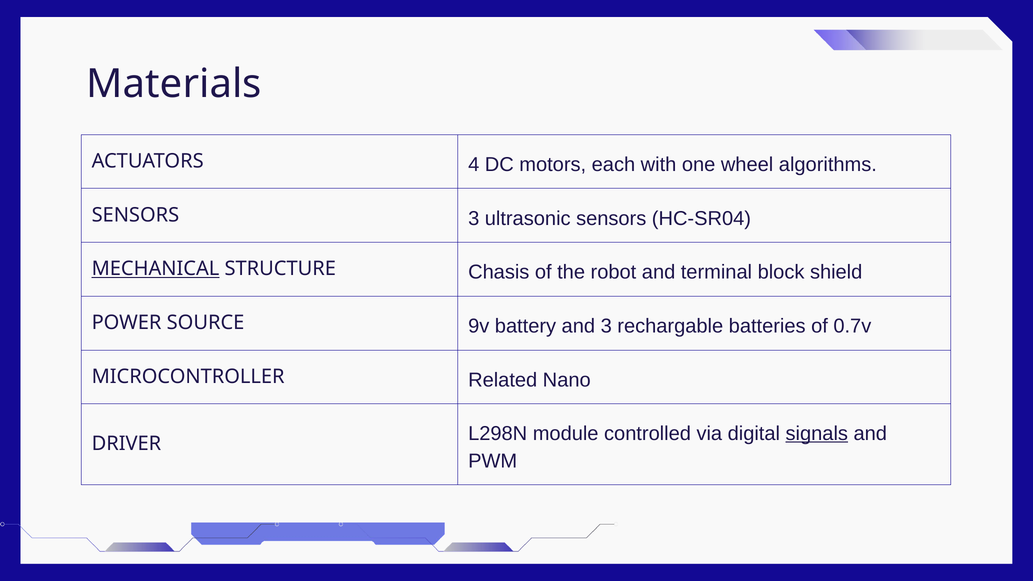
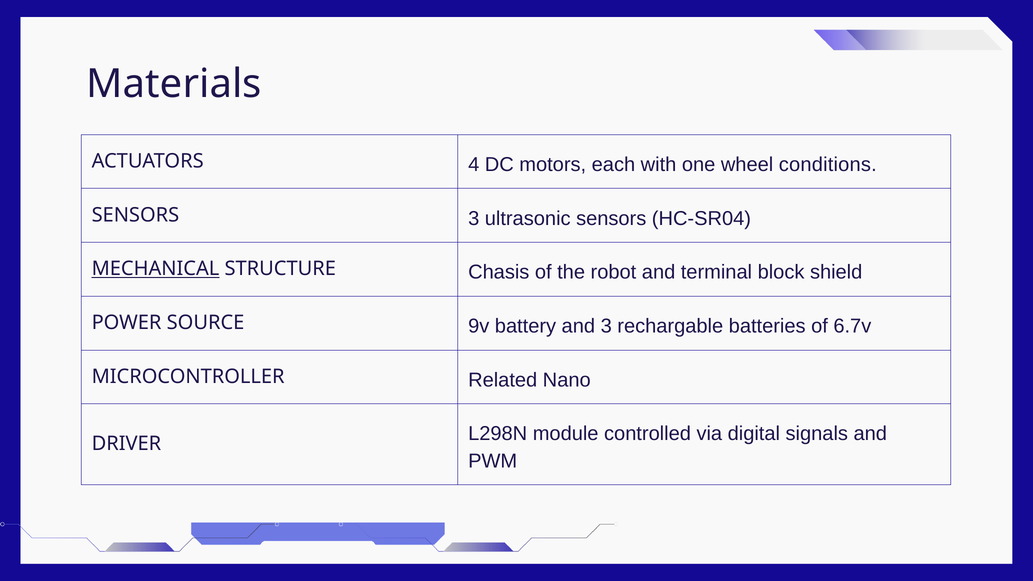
algorithms: algorithms -> conditions (828, 165)
0.7v: 0.7v -> 6.7v (852, 326)
signals underline: present -> none (817, 433)
